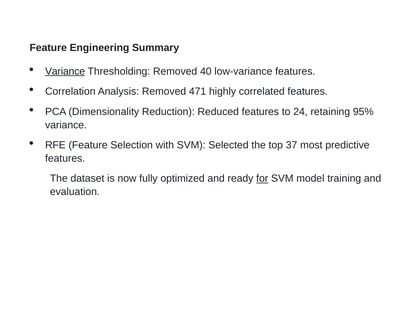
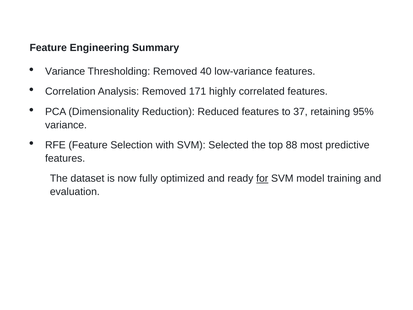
Variance underline: present -> none (65, 71)
471: 471 -> 171 (198, 91)
24: 24 -> 37 (300, 112)
37: 37 -> 88 (292, 145)
